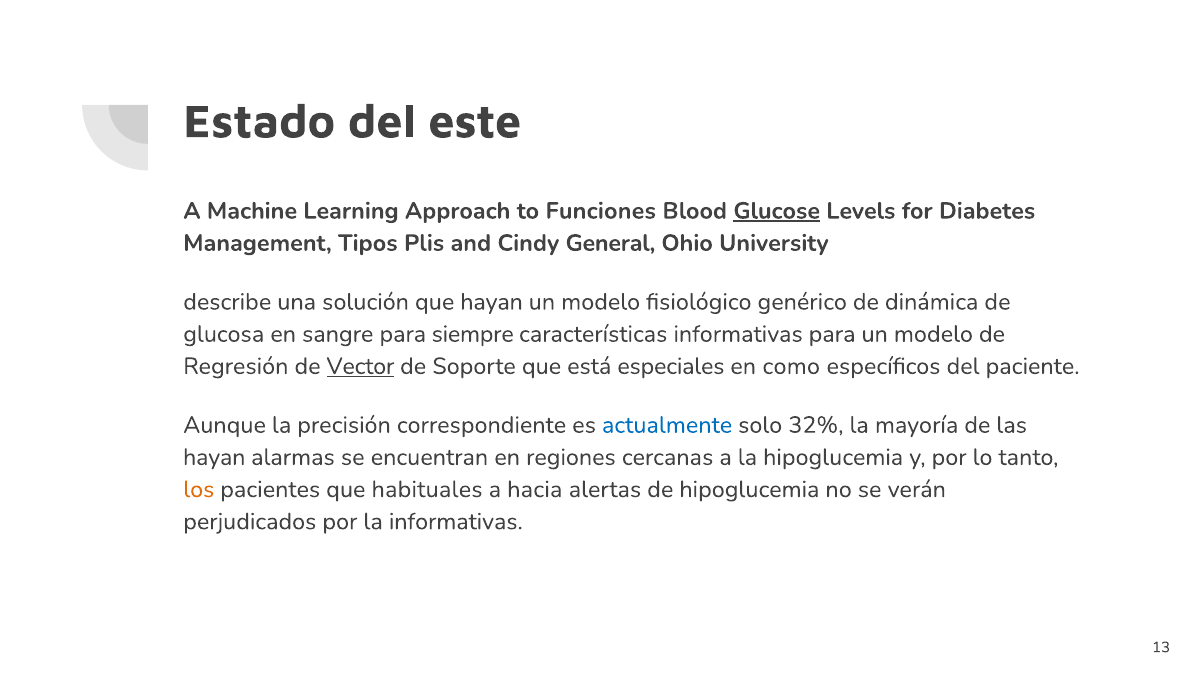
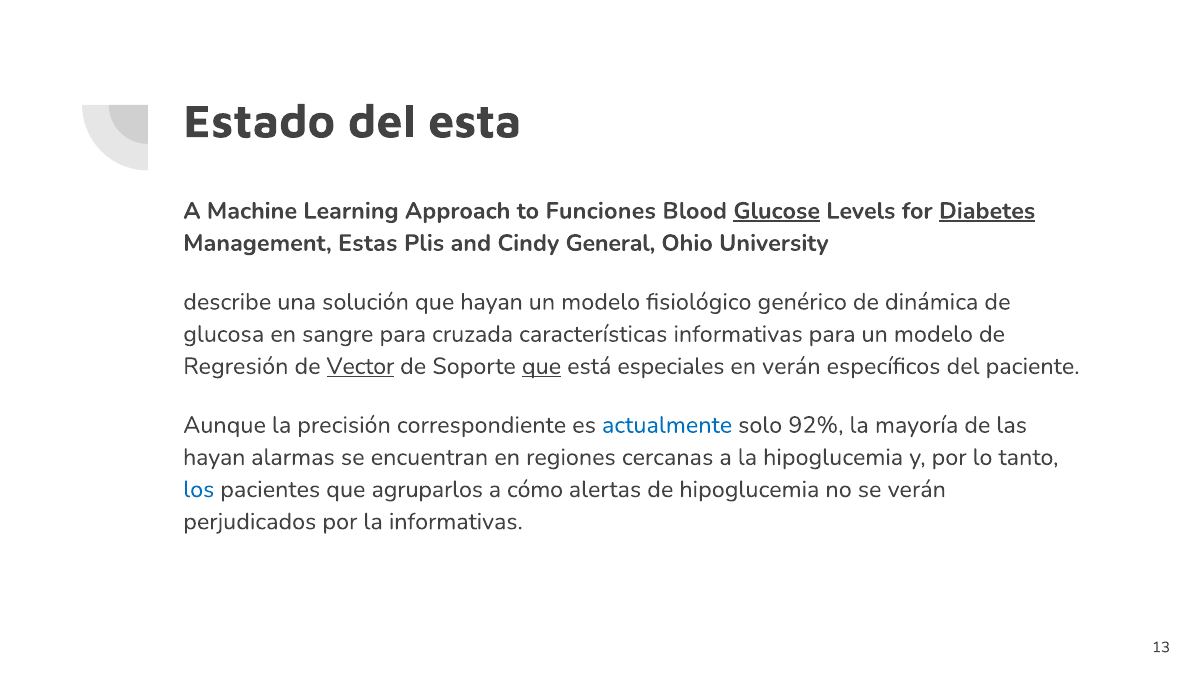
este: este -> esta (475, 122)
Diabetes underline: none -> present (987, 211)
Tipos: Tipos -> Estas (368, 243)
siempre: siempre -> cruzada (473, 334)
que underline: none -> present (542, 367)
en como: como -> verán (791, 367)
32%: 32% -> 92% (816, 425)
los colour: orange -> blue (199, 490)
habituales: habituales -> agruparlos (427, 490)
hacia: hacia -> cómo (535, 490)
